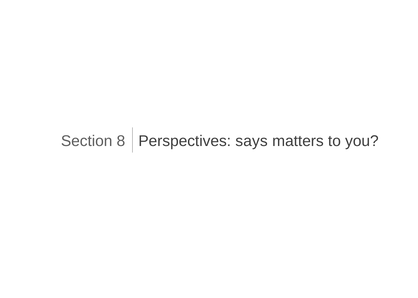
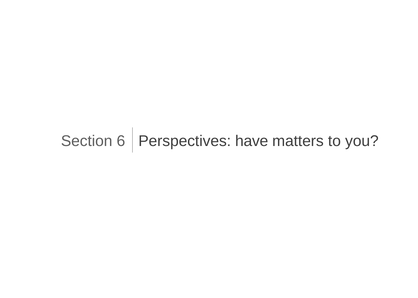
8: 8 -> 6 (121, 141)
says: says -> have (252, 141)
